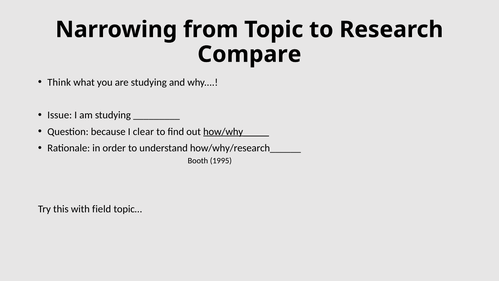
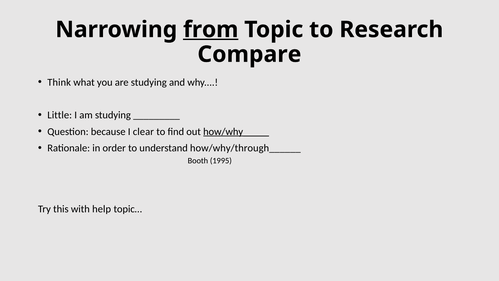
from underline: none -> present (211, 30)
Issue: Issue -> Little (60, 115)
how/why/research______: how/why/research______ -> how/why/through______ (245, 148)
field: field -> help (102, 209)
